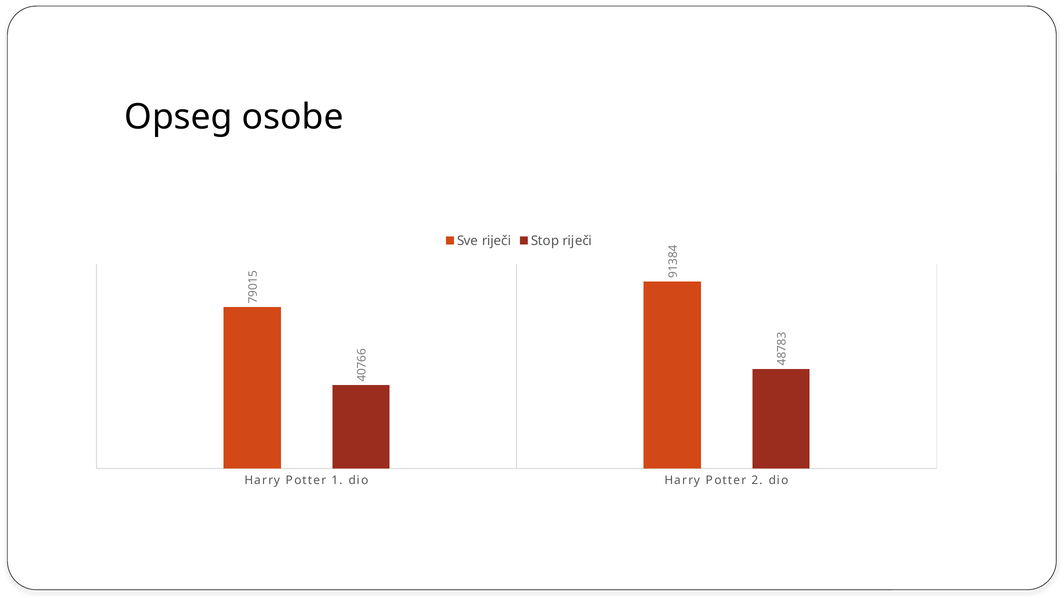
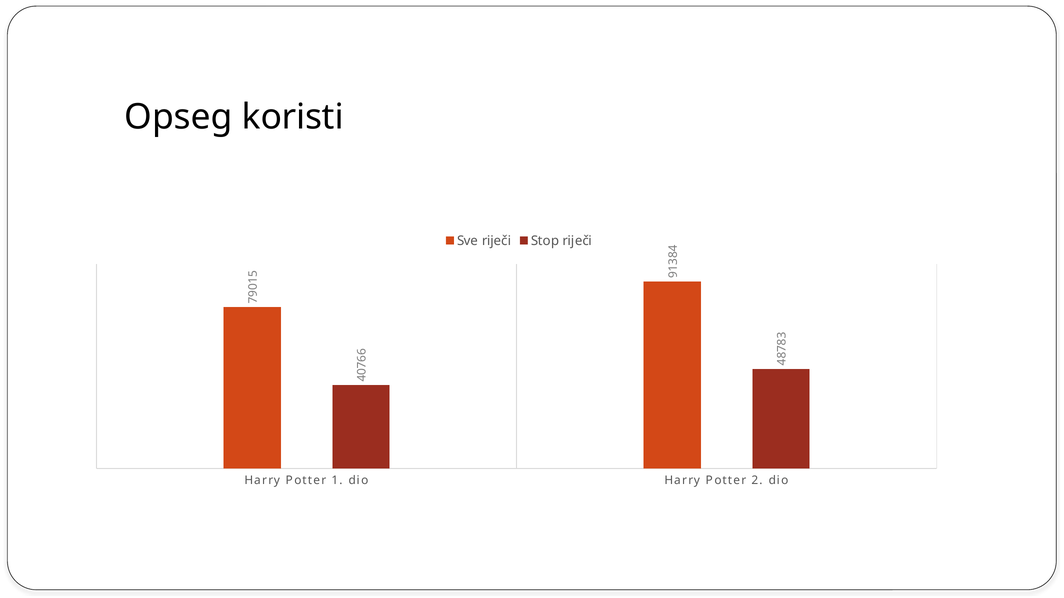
osobe: osobe -> koristi (293, 117)
